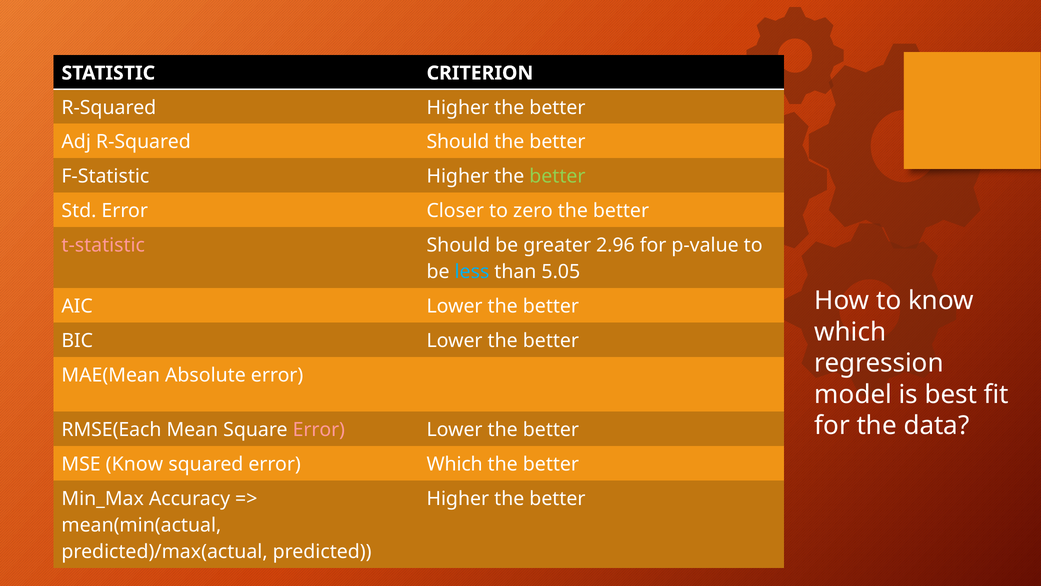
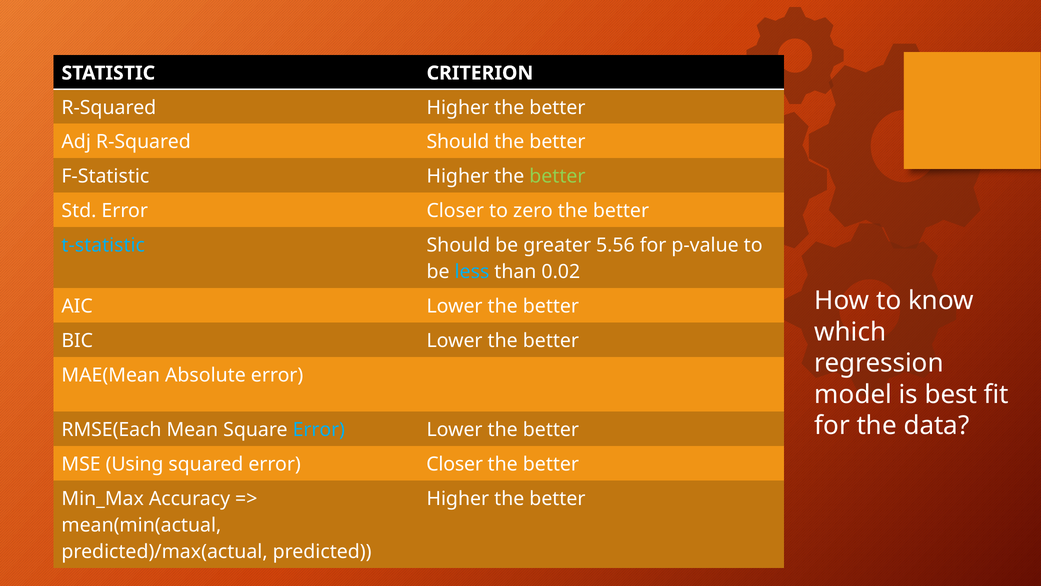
t-statistic colour: pink -> light blue (103, 245)
2.96: 2.96 -> 5.56 (615, 245)
5.05: 5.05 -> 0.02 (561, 272)
Error colour: pink -> light blue (319, 429)
MSE Know: Know -> Using (135, 464)
squared error Which: Which -> Closer (455, 464)
